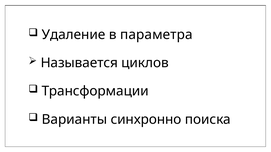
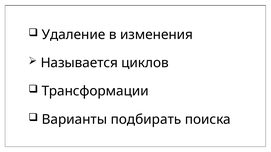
параметра: параметра -> изменения (156, 35)
синхронно: синхронно -> подбирать (146, 120)
